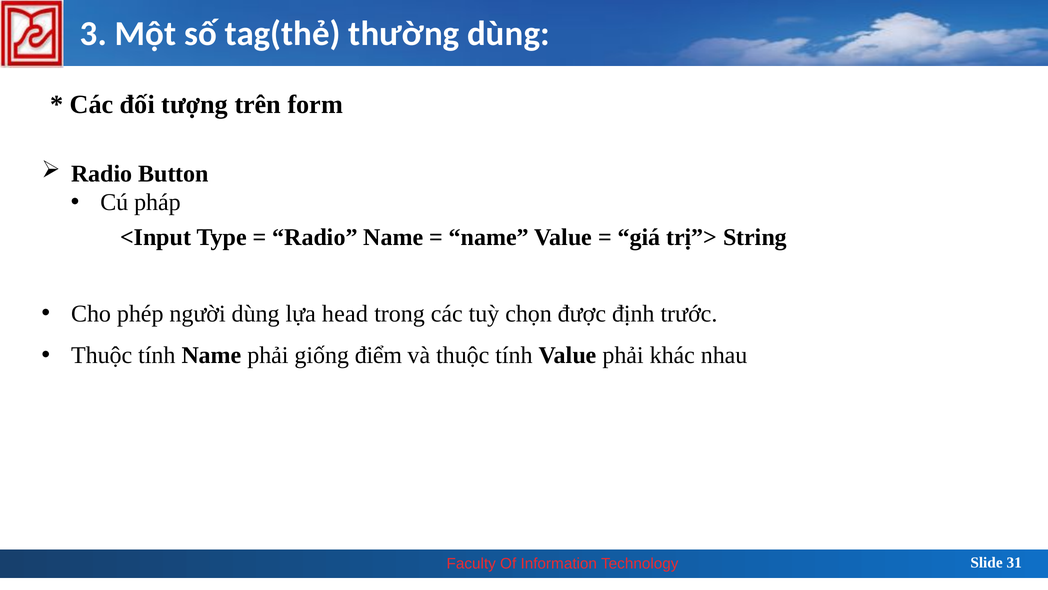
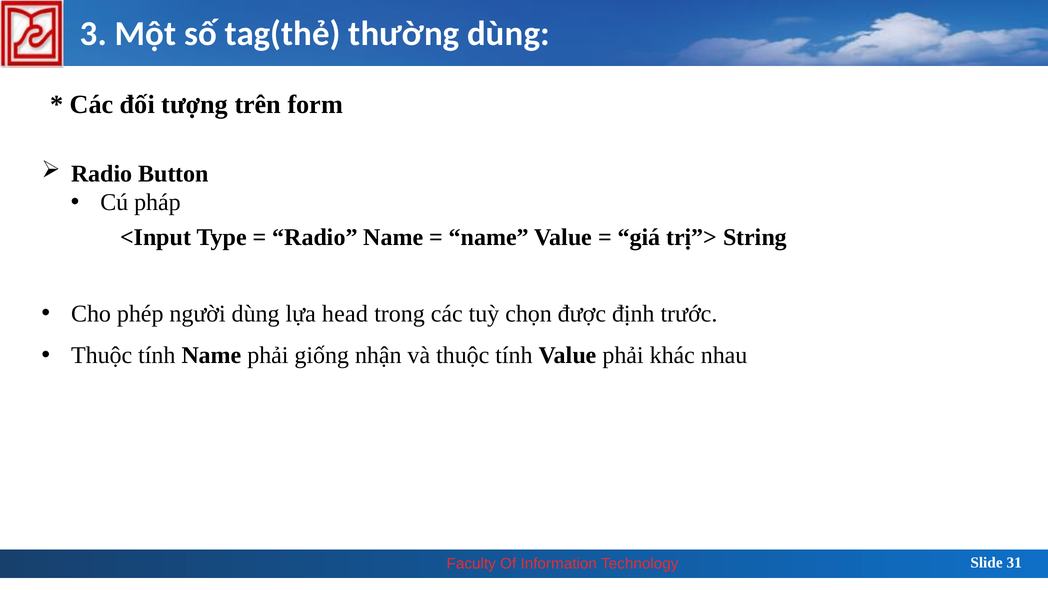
điểm: điểm -> nhận (378, 355)
